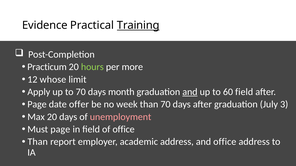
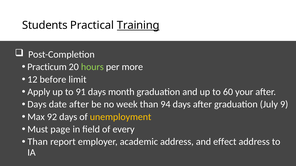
Evidence: Evidence -> Students (45, 25)
whose: whose -> before (53, 80)
to 70: 70 -> 91 (81, 92)
and underline: present -> none (190, 92)
60 field: field -> your (244, 92)
Page: Page -> Days (37, 105)
date offer: offer -> after (79, 105)
than 70: 70 -> 94 (165, 105)
3: 3 -> 9 (284, 105)
Max 20: 20 -> 92 (52, 117)
unemployment colour: pink -> yellow (121, 117)
of office: office -> every (124, 130)
and office: office -> effect (225, 142)
